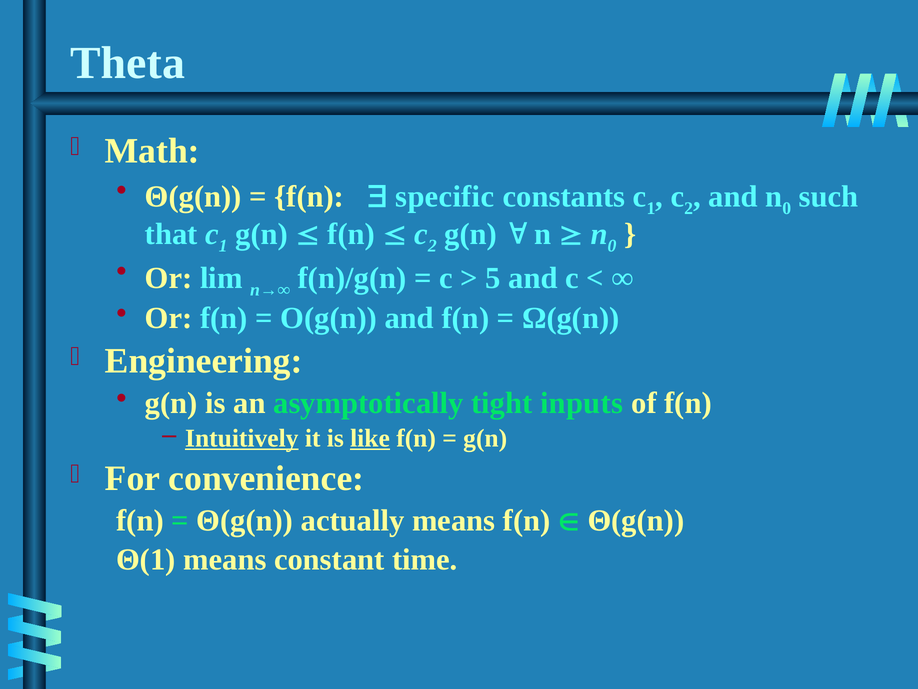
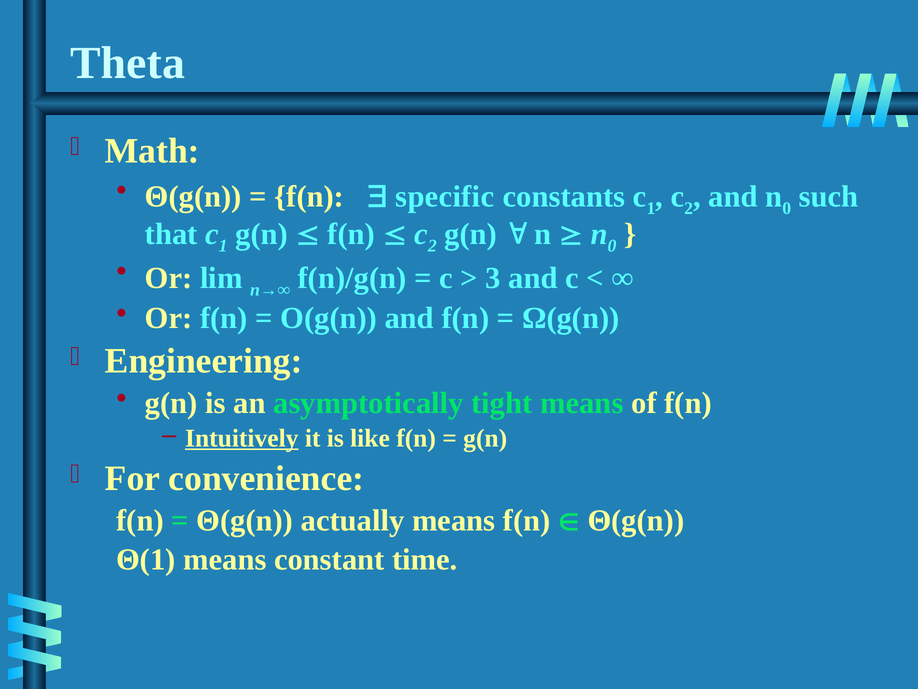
5: 5 -> 3 (493, 278)
tight inputs: inputs -> means (582, 403)
like underline: present -> none (370, 438)
